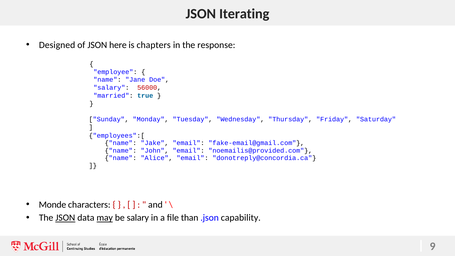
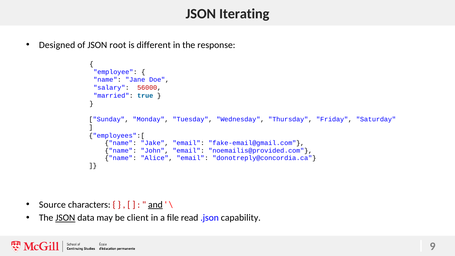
here: here -> root (118, 45)
chapters: chapters -> different (154, 45)
Monde: Monde -> Source (52, 204)
and underline: none -> present (155, 204)
may underline: present -> none (105, 218)
be salary: salary -> client (138, 218)
than: than -> read (190, 218)
